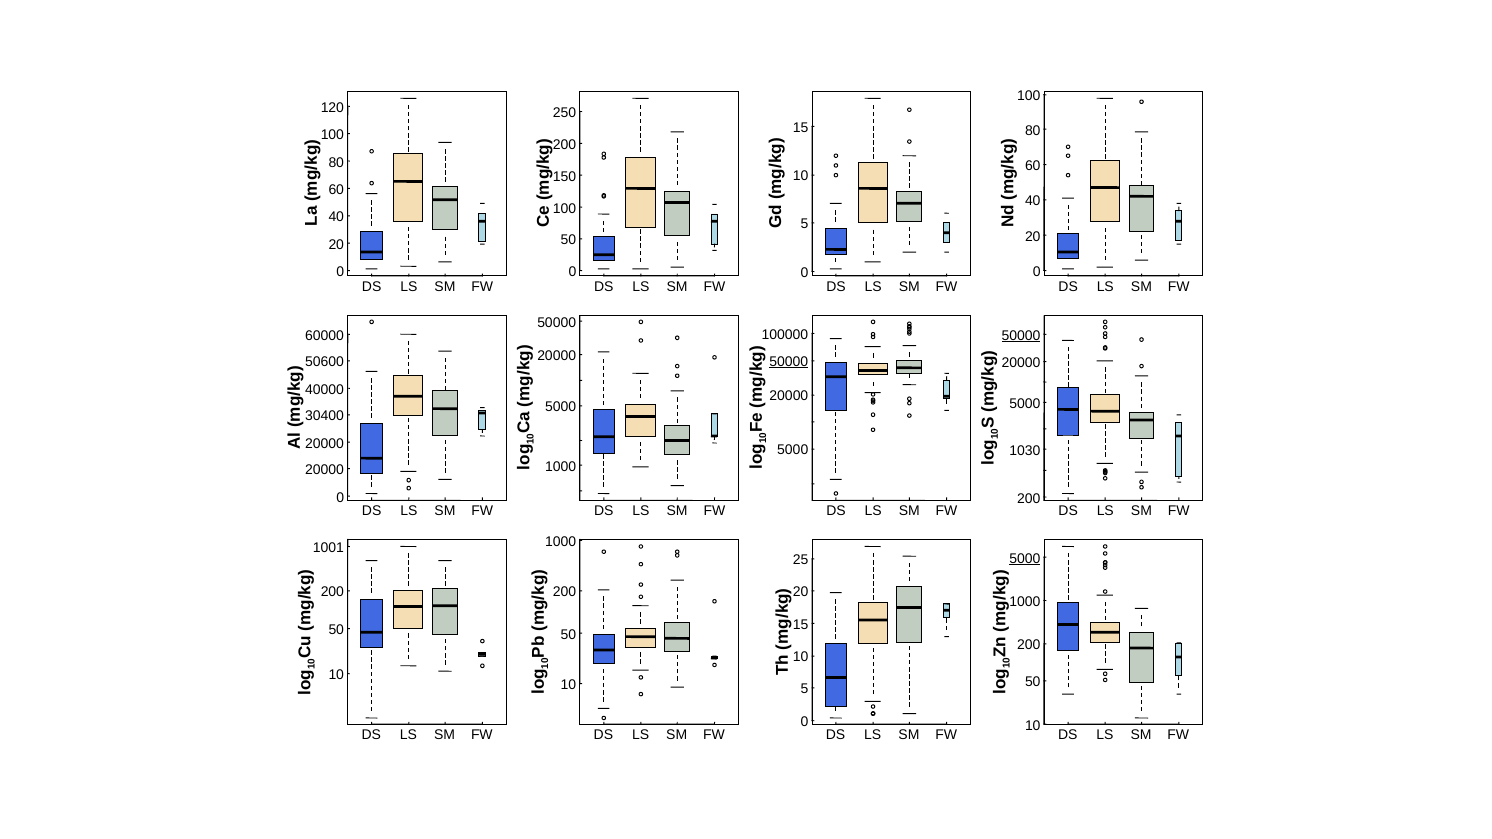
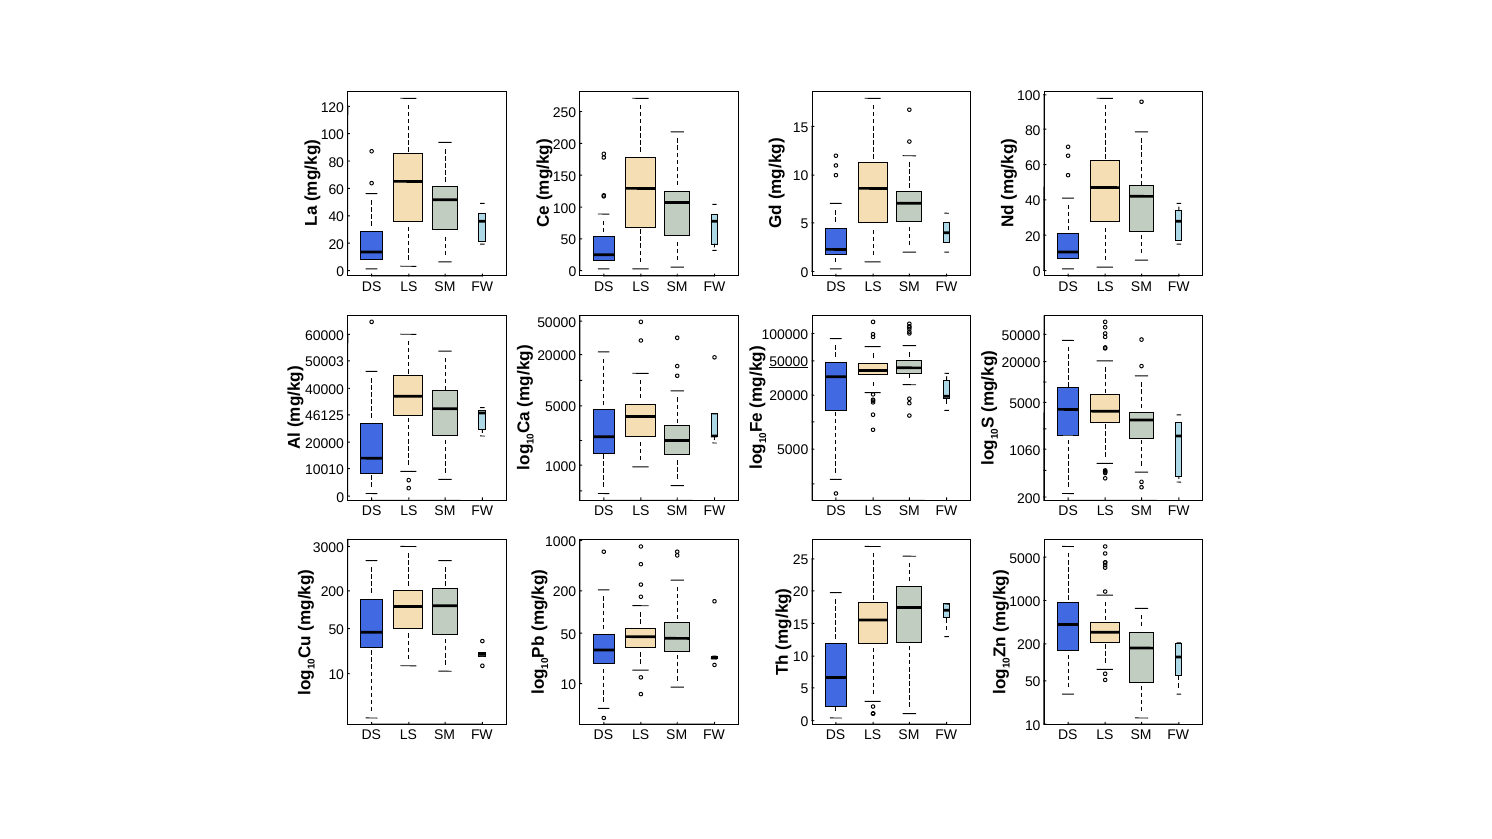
50000 underline: present -> none (1021, 336)
50600: 50600 -> 50003 (325, 362)
30400: 30400 -> 46125 (325, 416)
1030: 1030 -> 1060 (1025, 451)
20000: 20000 -> 10010 (325, 470)
1001: 1001 -> 3000 (328, 548)
5000 underline: present -> none (1025, 559)
